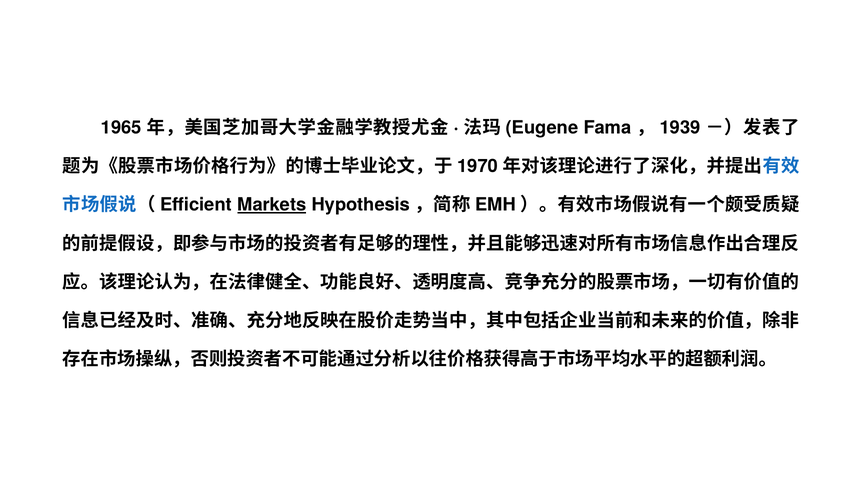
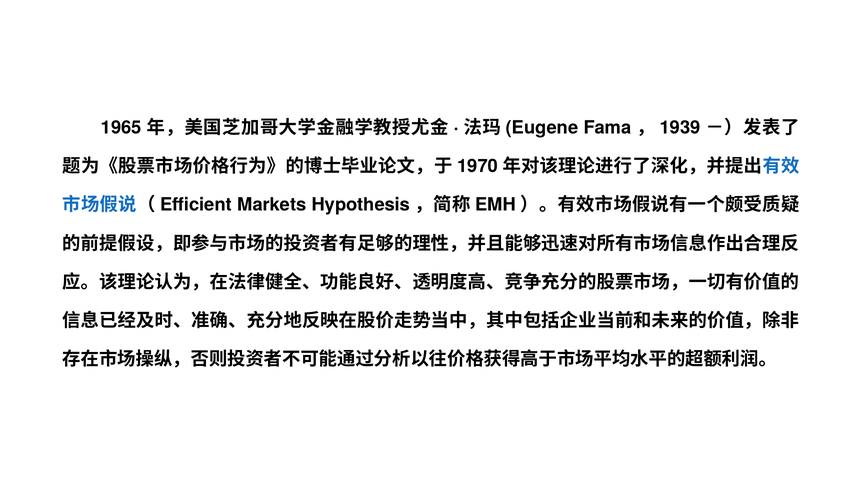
Markets underline: present -> none (272, 205)
